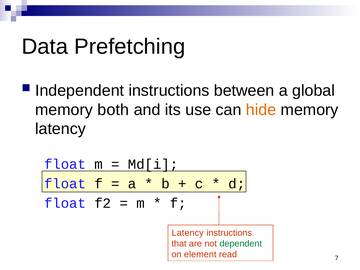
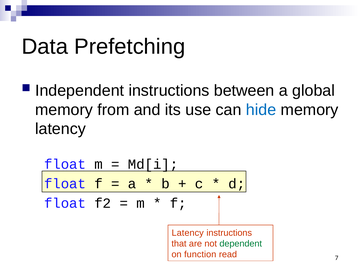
both: both -> from (113, 110)
hide colour: orange -> blue (261, 110)
element: element -> function (200, 254)
